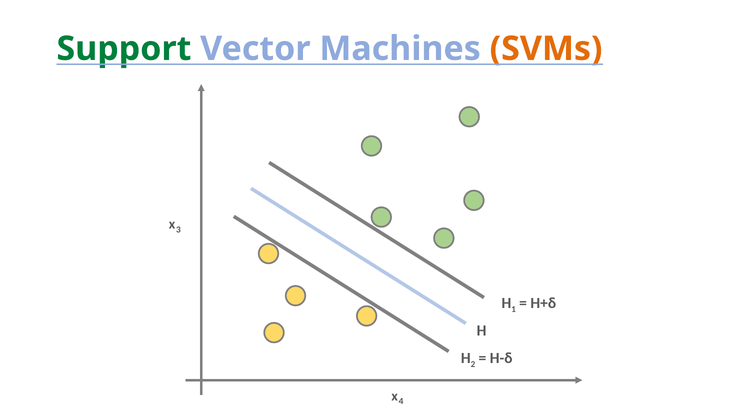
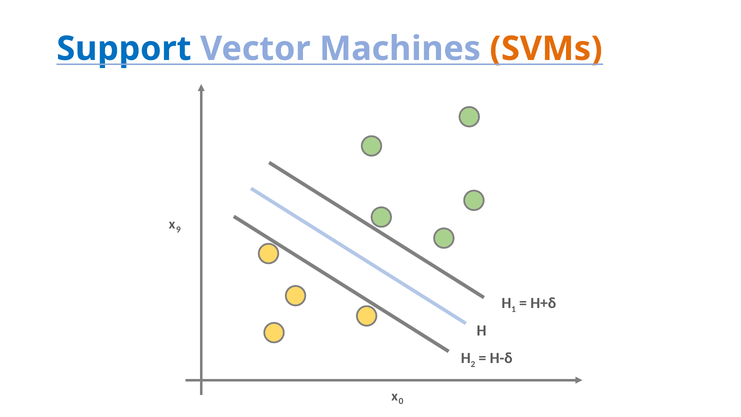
Support colour: green -> blue (124, 49)
3: 3 -> 9 (178, 230)
4: 4 -> 0 (401, 401)
